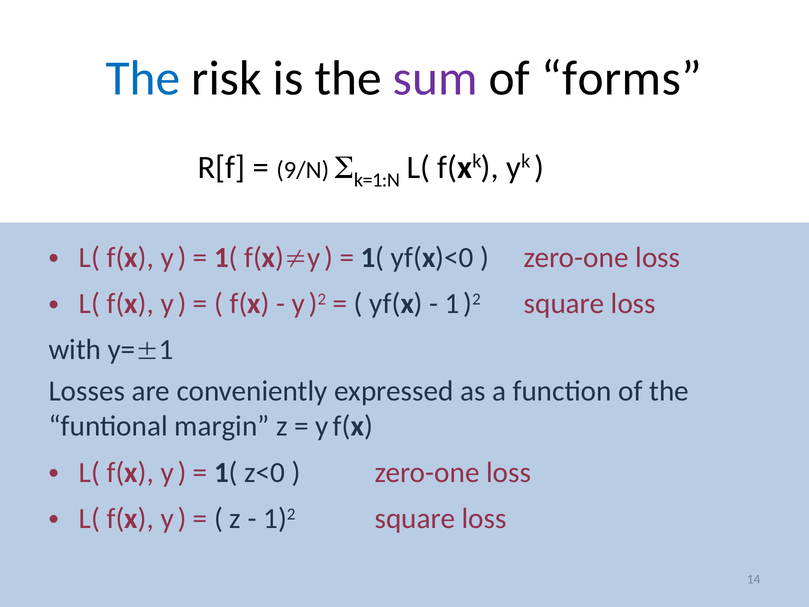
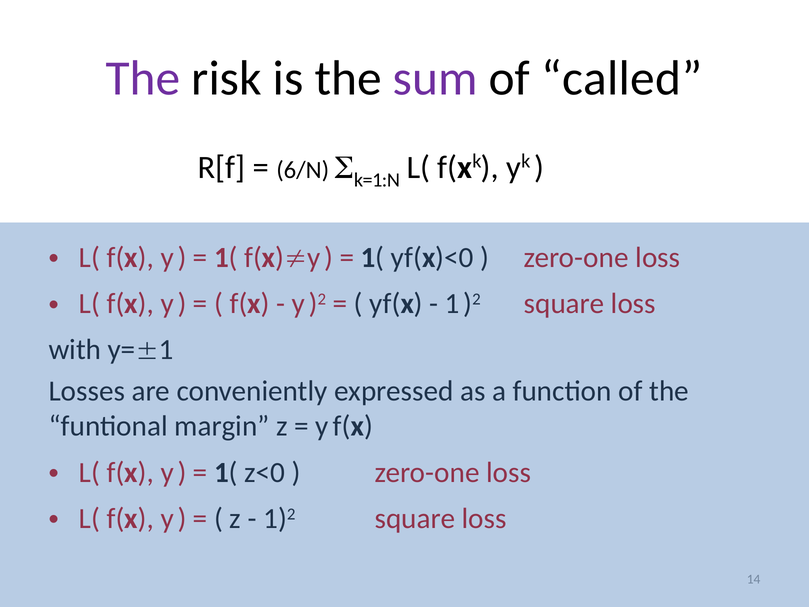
The colour: blue -> purple (143, 78)
forms: forms -> called (622, 78)
9/N: 9/N -> 6/N (303, 170)
